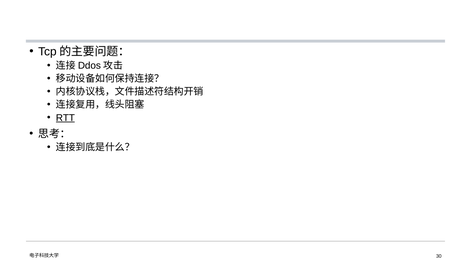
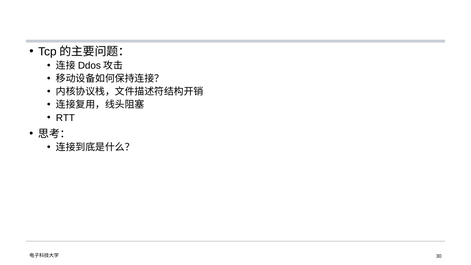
RTT underline: present -> none (65, 118)
